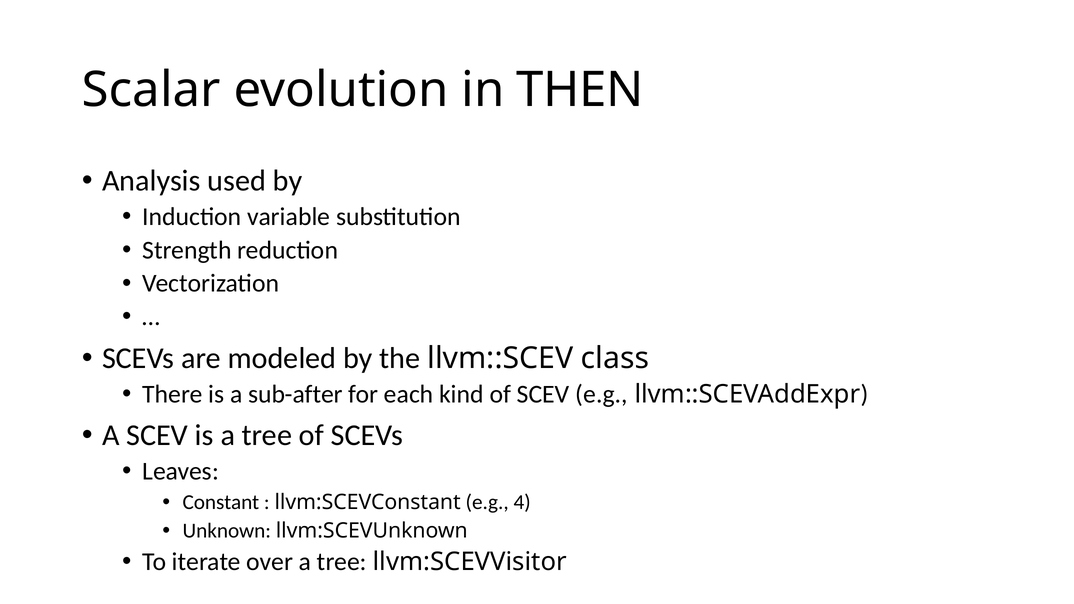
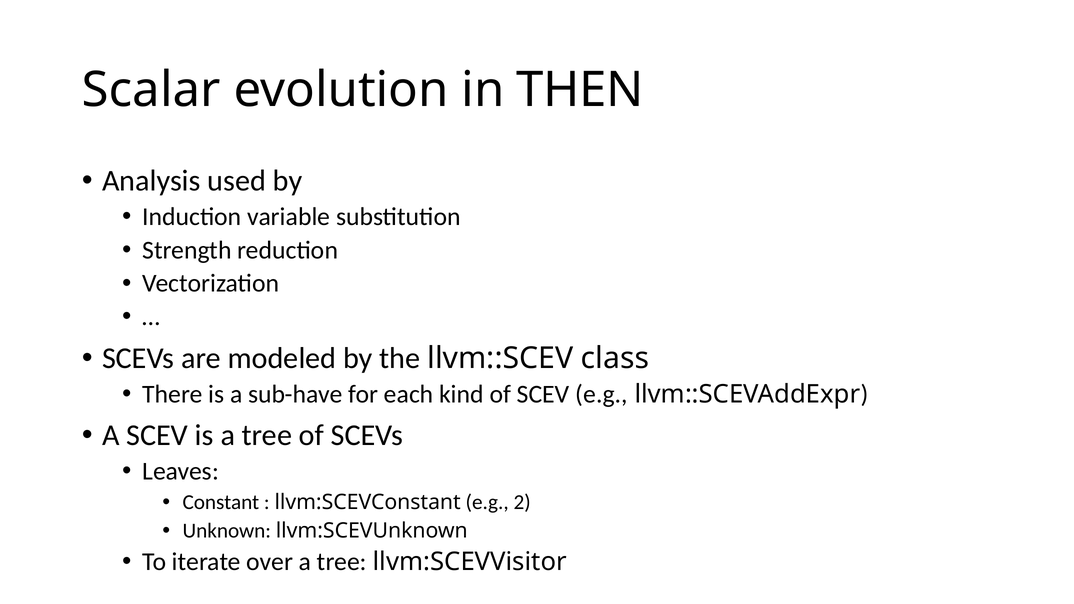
sub-after: sub-after -> sub-have (295, 394)
4: 4 -> 2 (522, 502)
